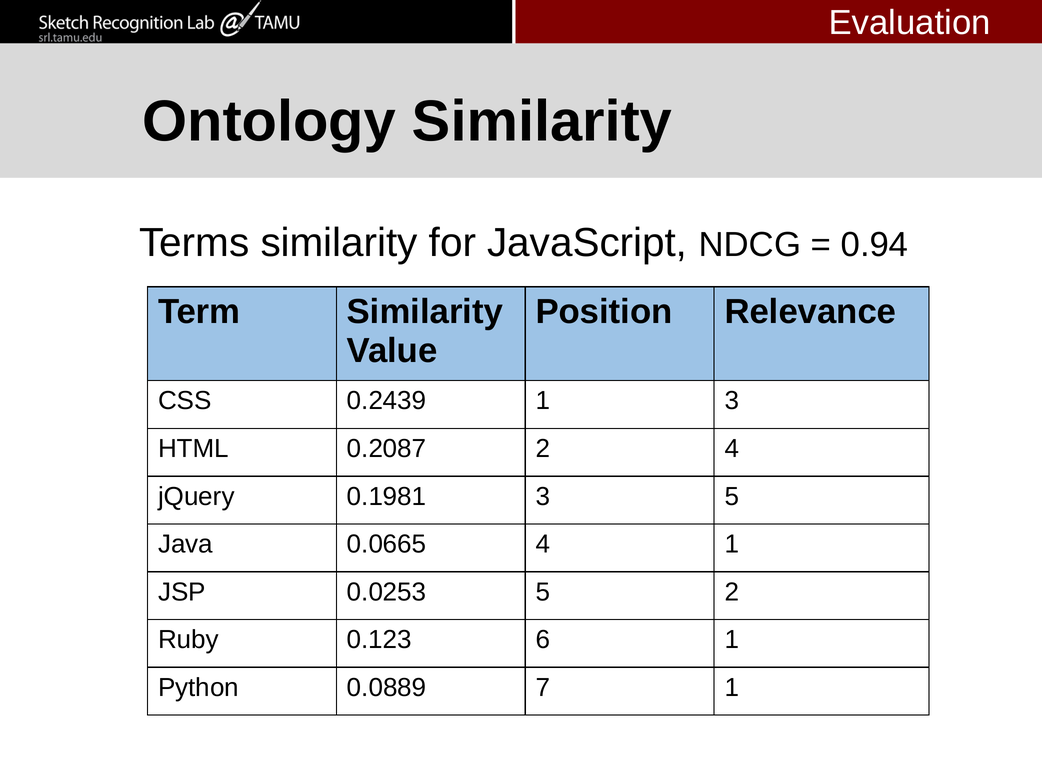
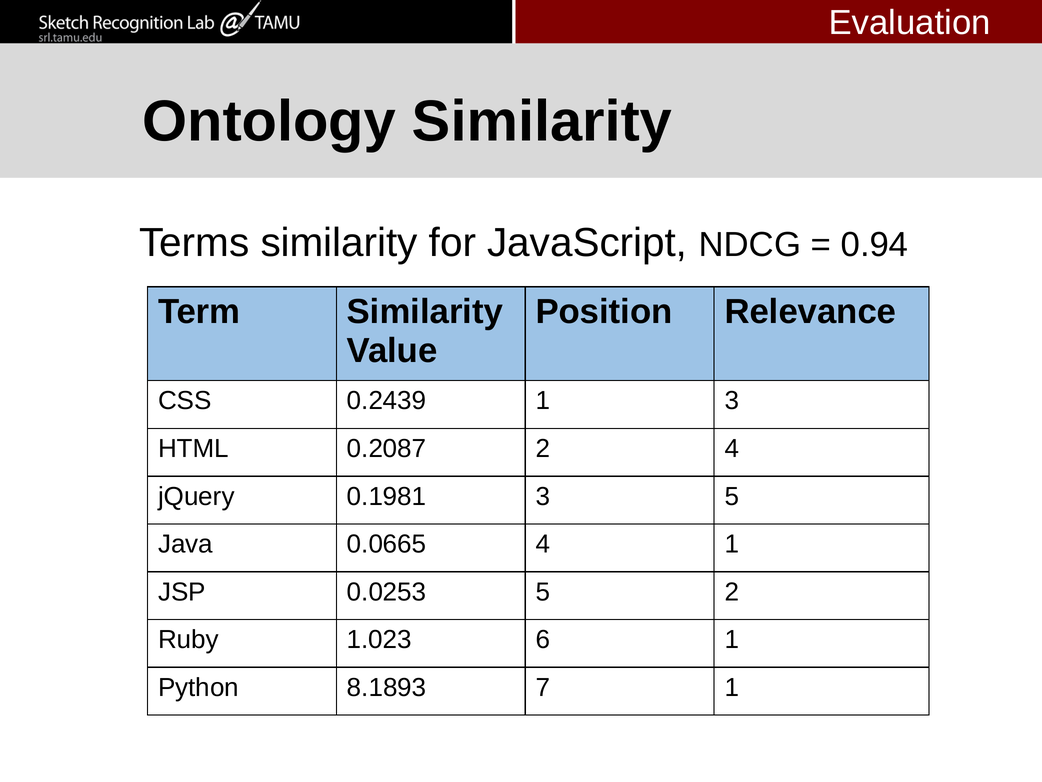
0.123: 0.123 -> 1.023 (379, 639)
0.0889: 0.0889 -> 8.1893 (387, 687)
